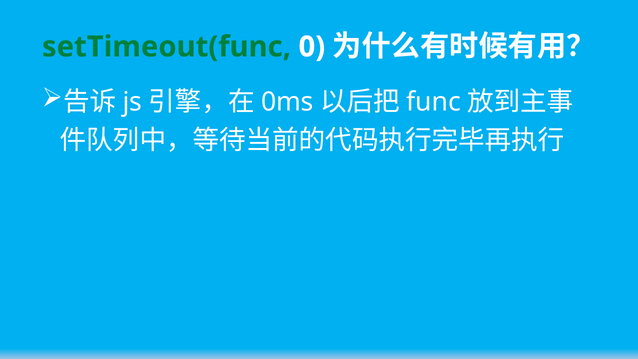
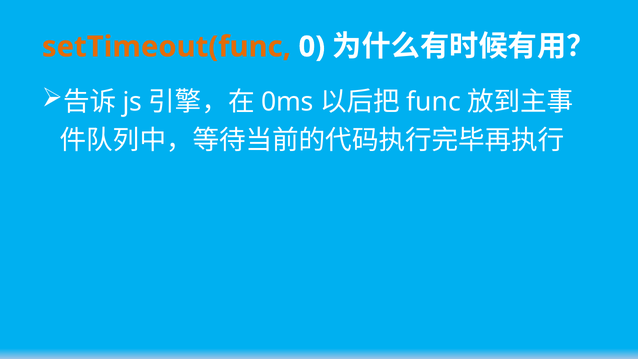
setTimeout(func colour: green -> orange (166, 47)
